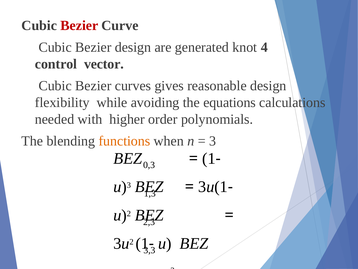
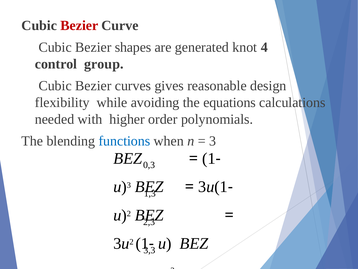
Bezier design: design -> shapes (133, 47)
vector: vector -> group (104, 64)
functions colour: orange -> blue (124, 141)
